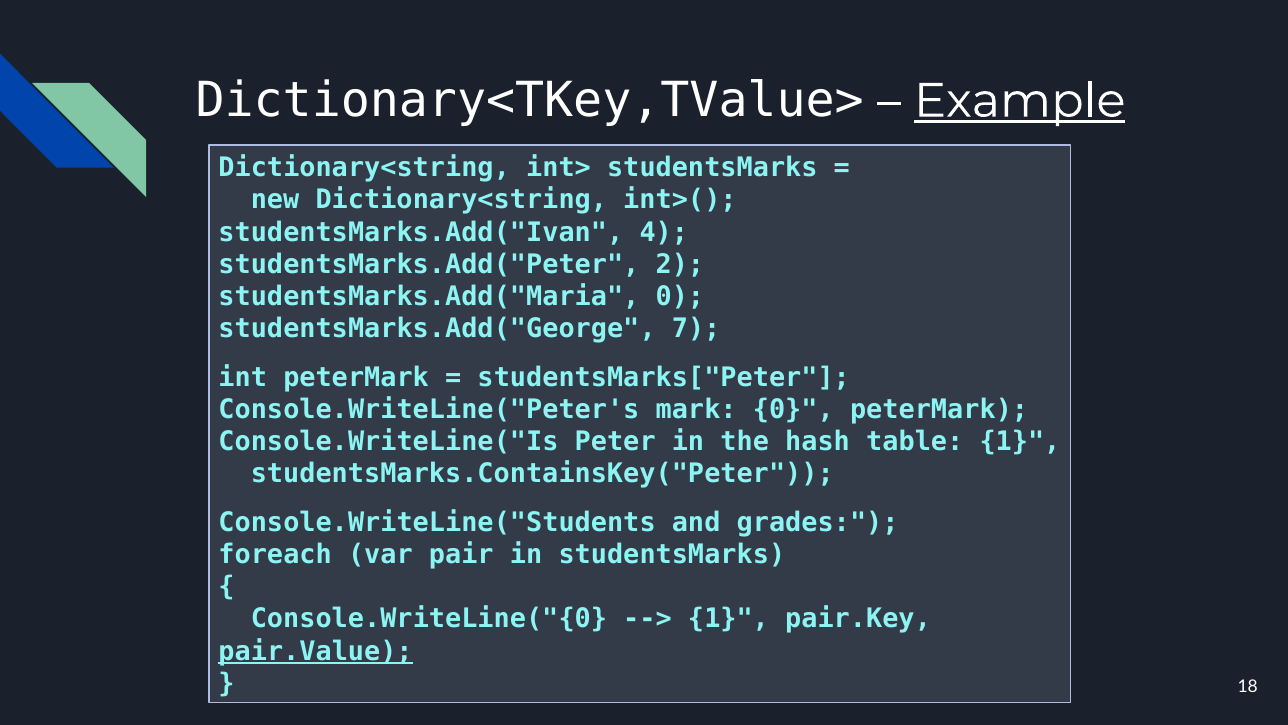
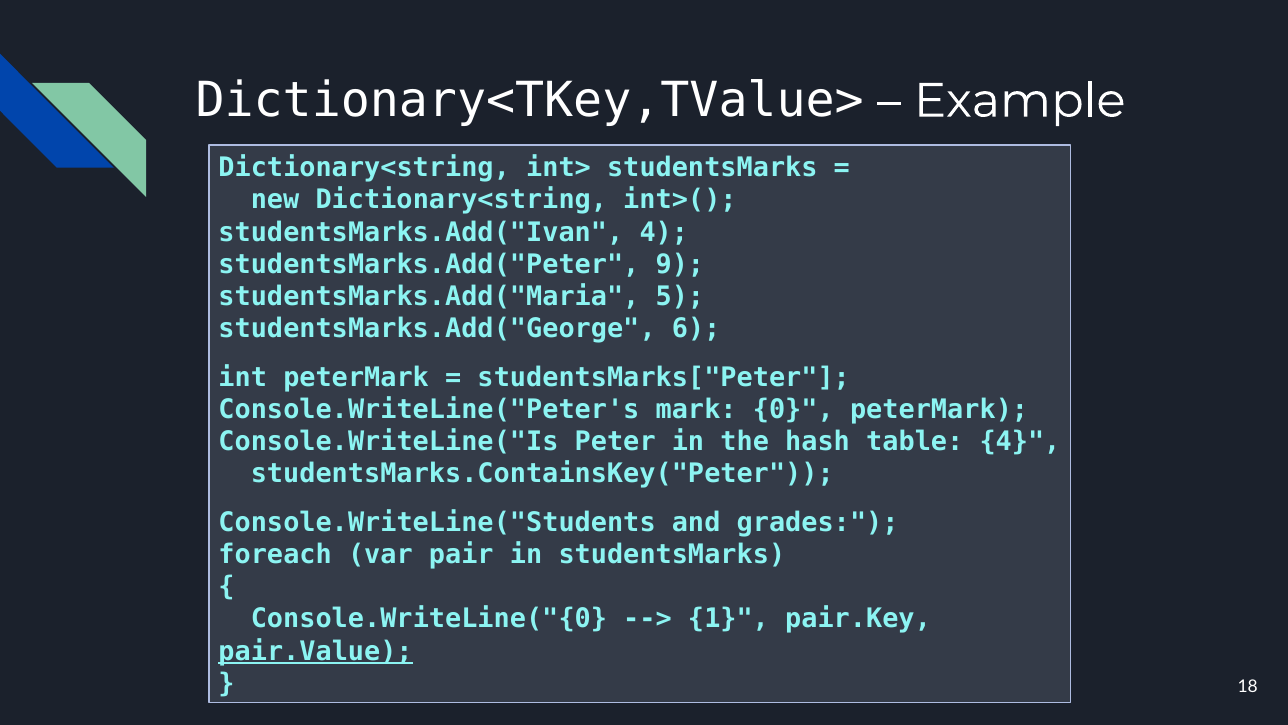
Example underline: present -> none (1020, 101)
2: 2 -> 9 (680, 264)
studentsMarks.Add("Maria 0: 0 -> 5 (680, 296)
7: 7 -> 6 (696, 329)
table 1: 1 -> 4 (1020, 441)
